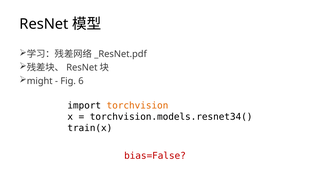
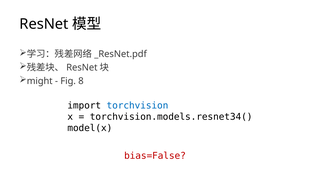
6: 6 -> 8 (81, 81)
torchvision colour: orange -> blue (137, 106)
train(x: train(x -> model(x (90, 128)
